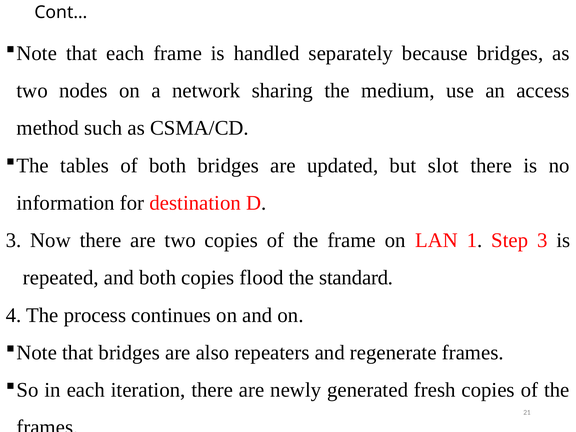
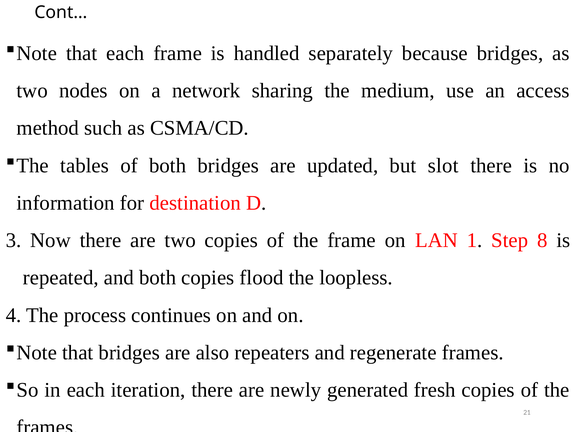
Step 3: 3 -> 8 (542, 240)
standard: standard -> loopless (356, 278)
